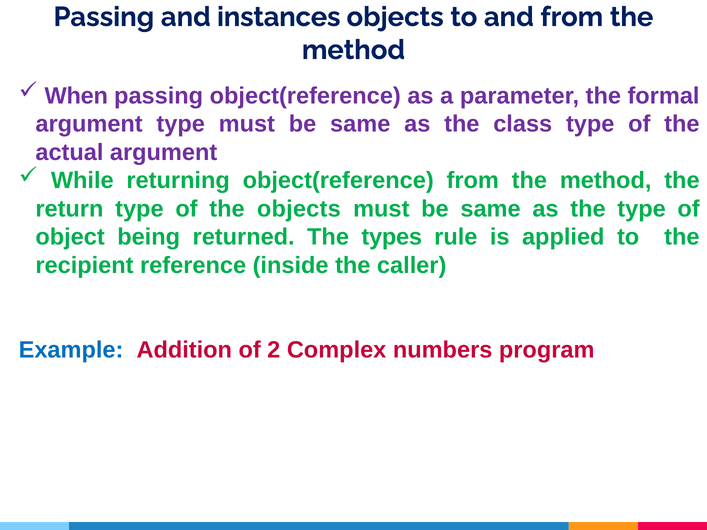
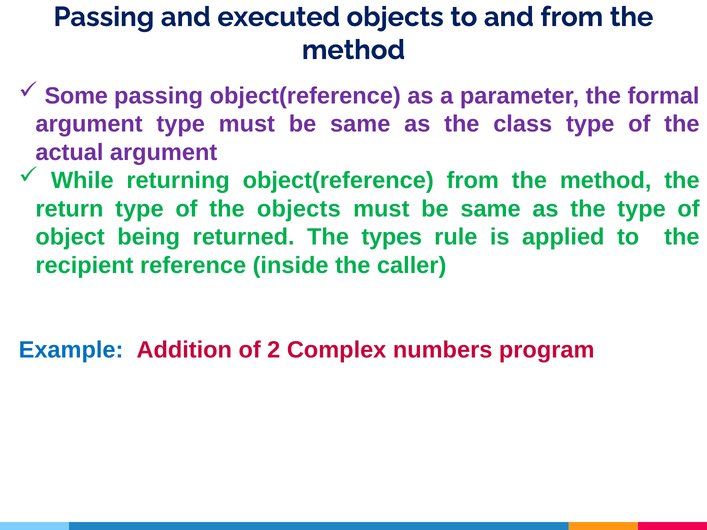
instances: instances -> executed (279, 17)
When: When -> Some (76, 96)
